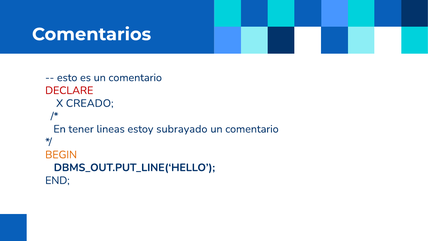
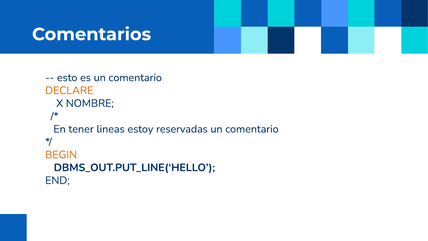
DECLARE colour: red -> orange (69, 90)
CREADO: CREADO -> NOMBRE (90, 103)
subrayado: subrayado -> reservadas (182, 129)
